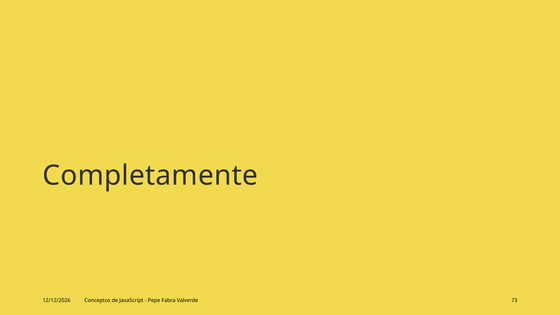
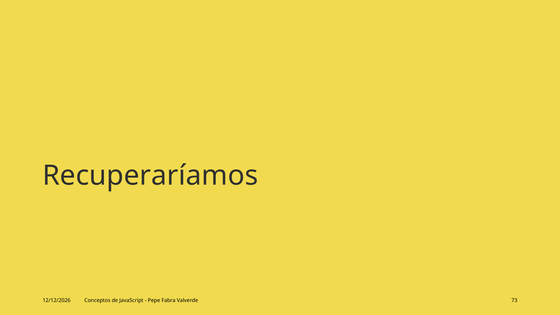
Completamente: Completamente -> Recuperaríamos (150, 176)
